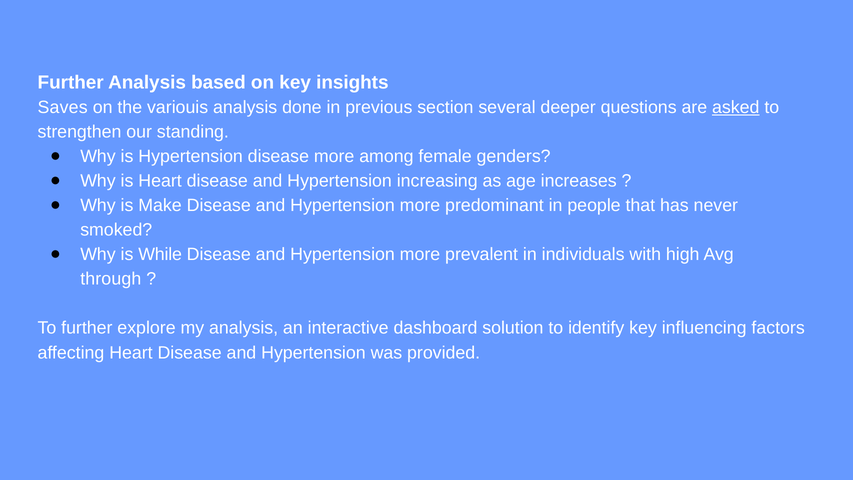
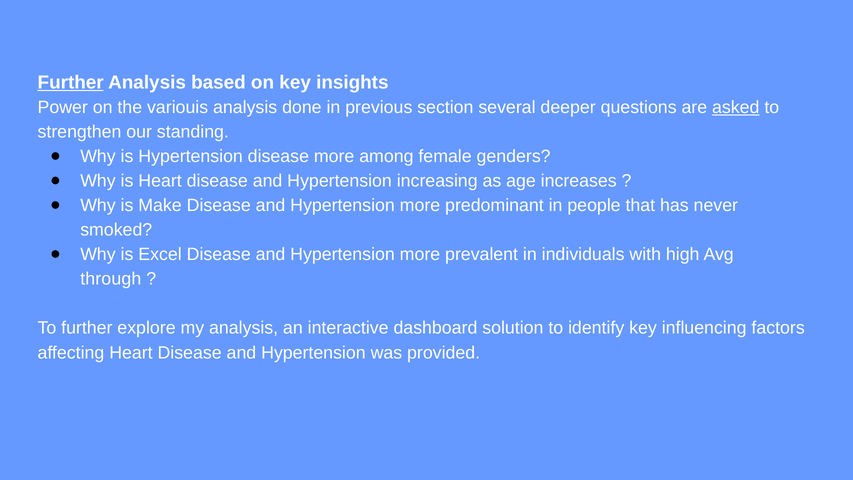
Further underline: none -> present (71, 82)
Saves: Saves -> Power (63, 107)
While: While -> Excel (160, 254)
